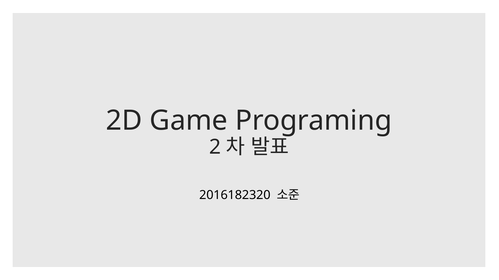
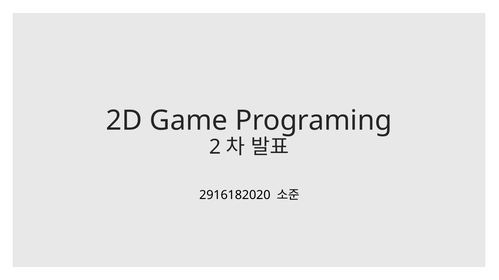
2016182320: 2016182320 -> 2916182020 (235, 196)
